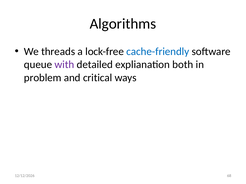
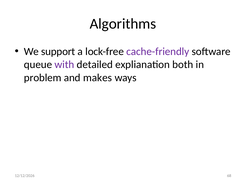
threads: threads -> support (58, 52)
cache-friendly colour: blue -> purple (158, 52)
critical: critical -> makes (98, 78)
